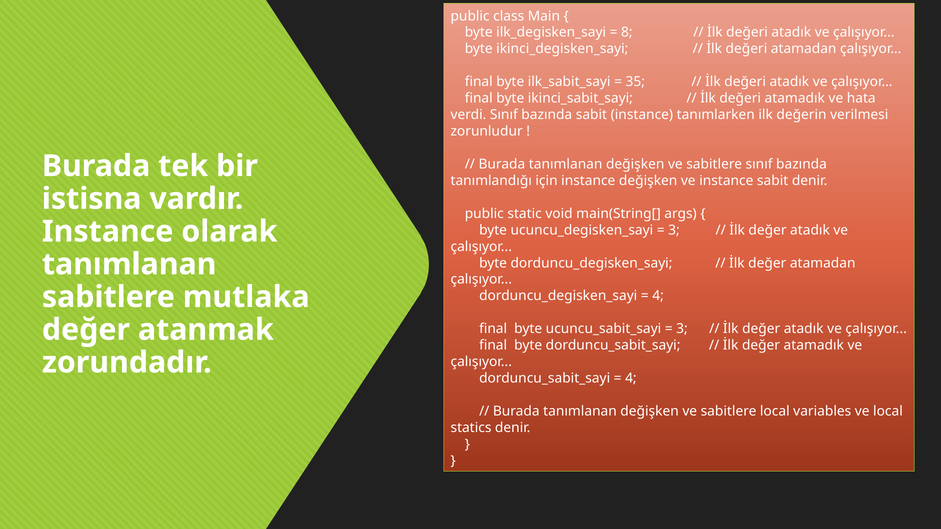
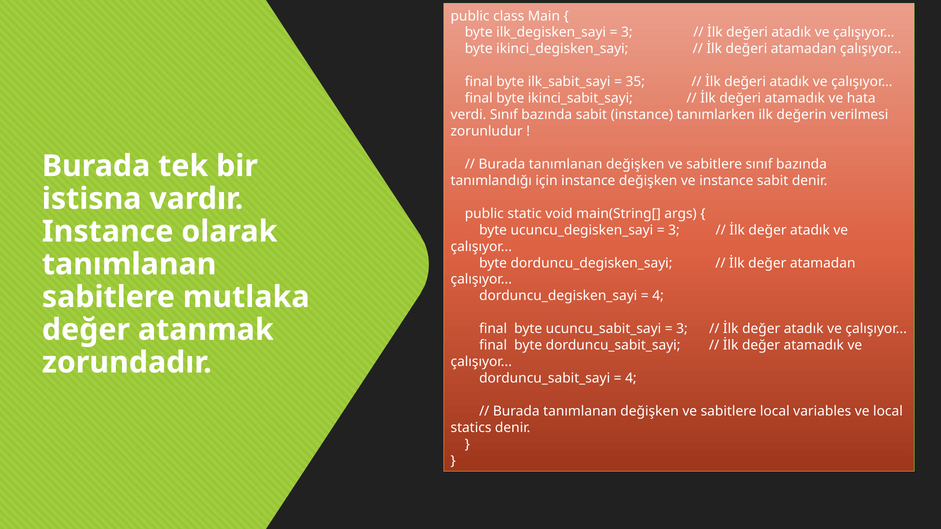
8: 8 -> 3 (627, 32)
